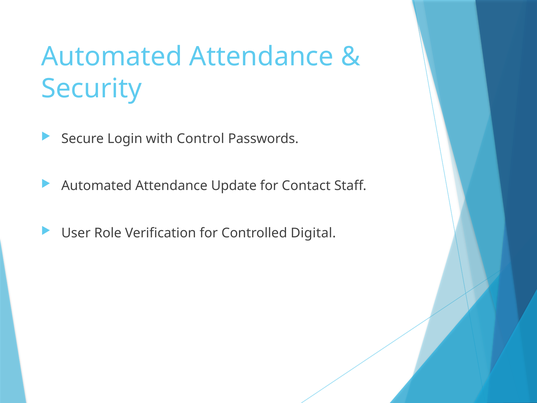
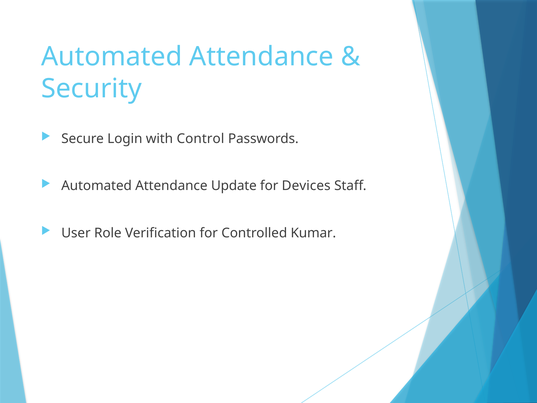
Contact: Contact -> Devices (306, 186)
Digital: Digital -> Kumar (313, 233)
